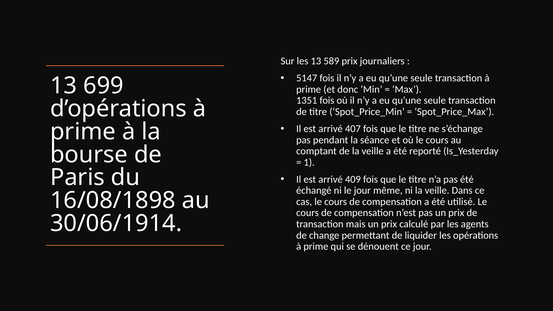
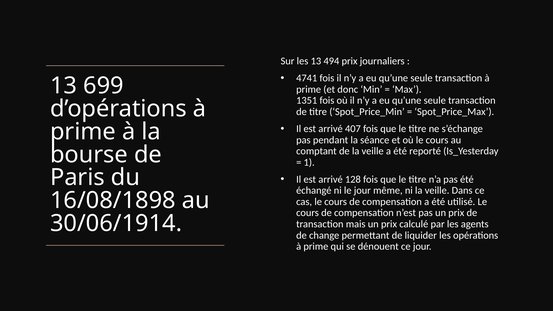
589: 589 -> 494 (331, 61)
5147: 5147 -> 4741 (307, 78)
409: 409 -> 128 (353, 179)
